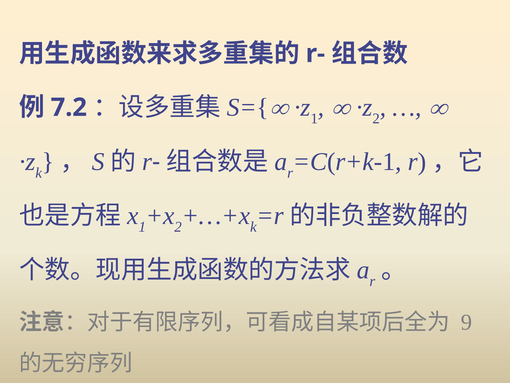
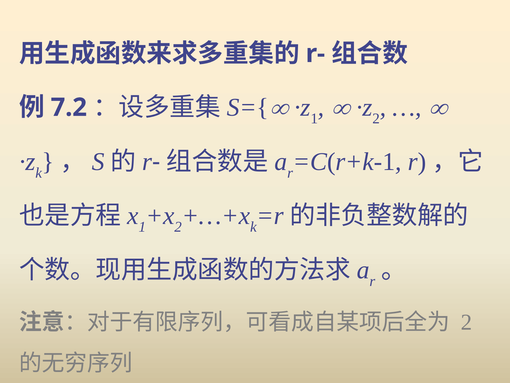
9: 9 -> 2 (466, 322)
